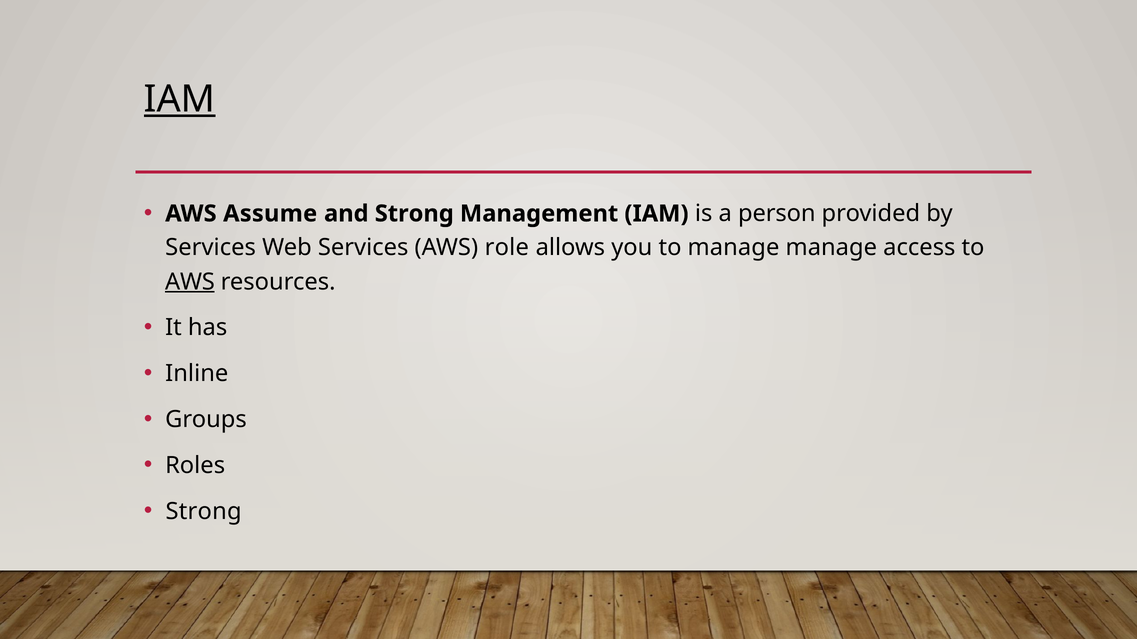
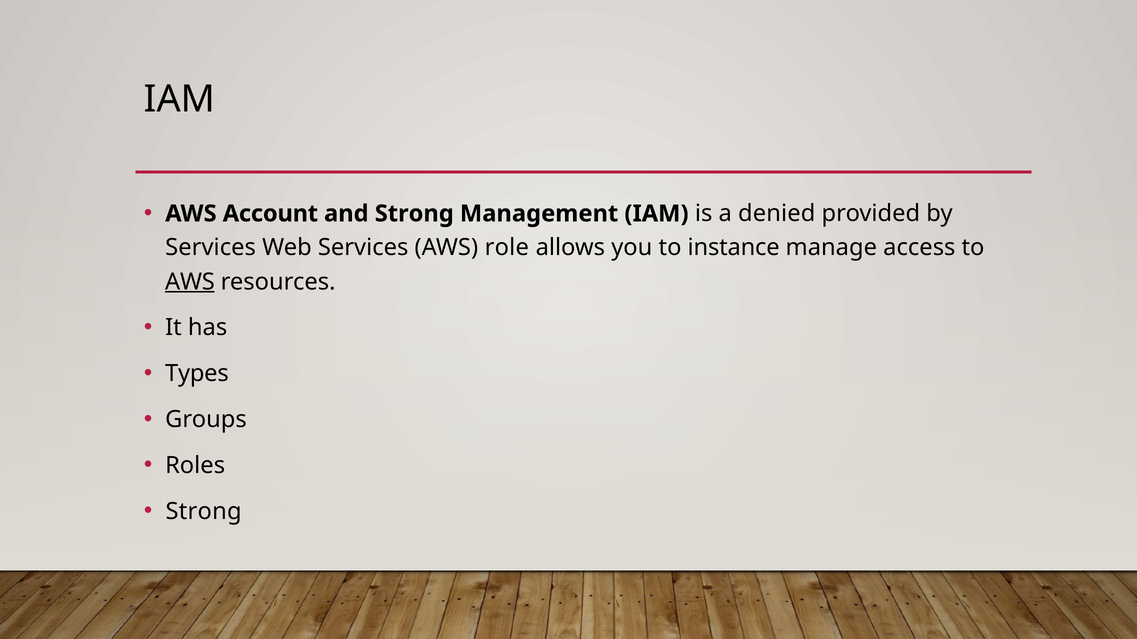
IAM underline: present -> none (180, 100)
Assume: Assume -> Account (270, 214)
person: person -> denied (777, 214)
to manage: manage -> instance (734, 248)
Inline: Inline -> Types (197, 374)
